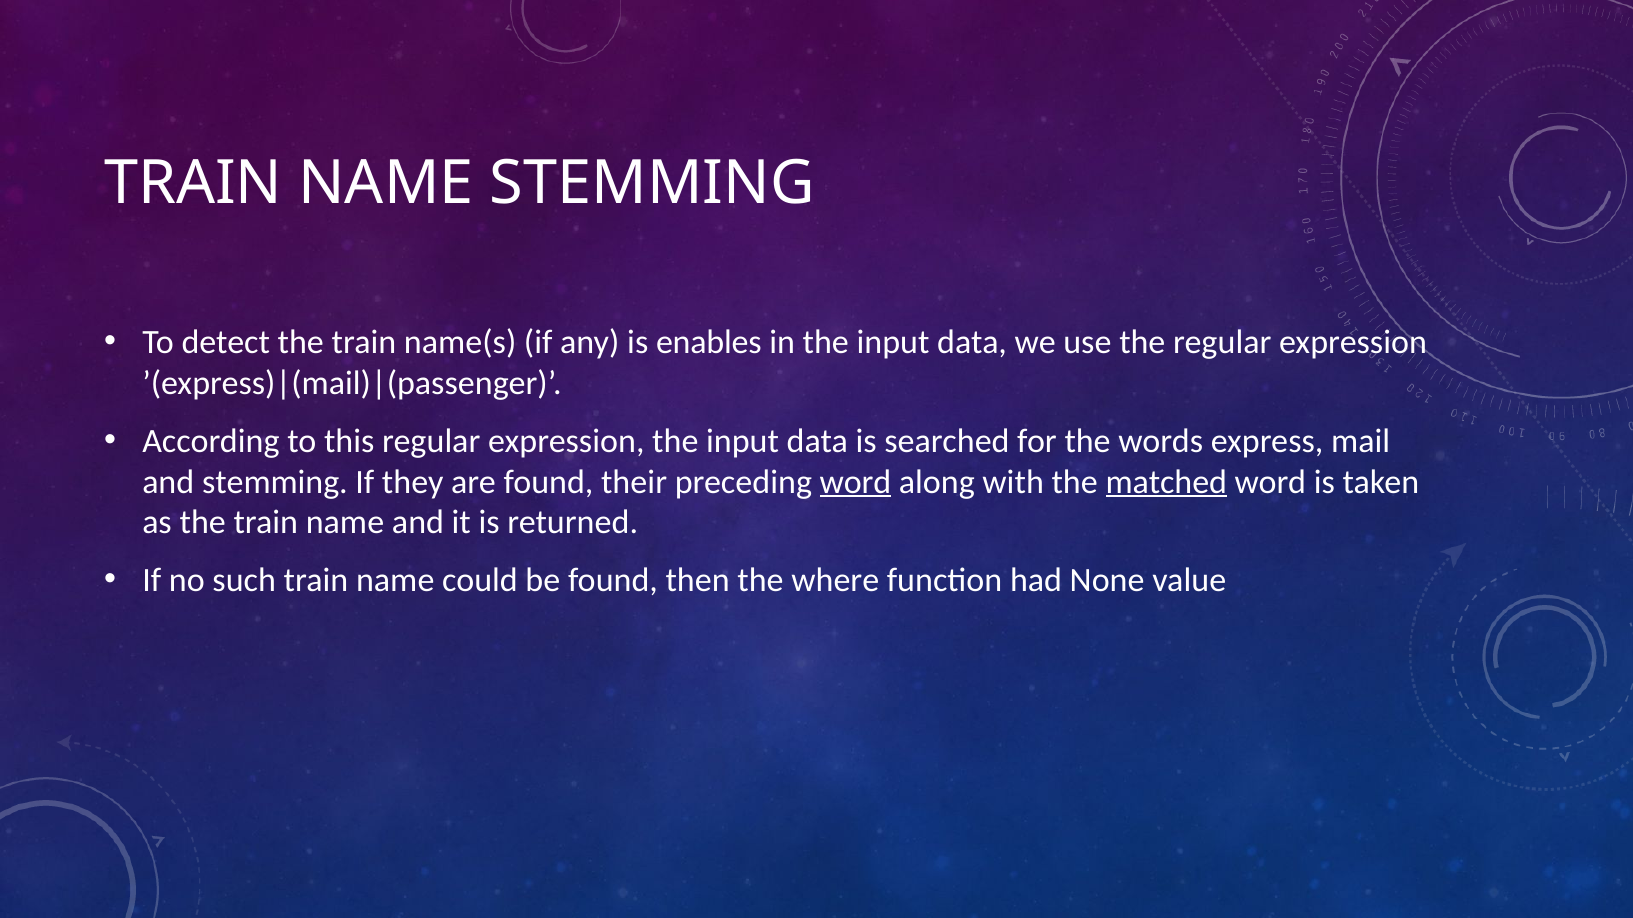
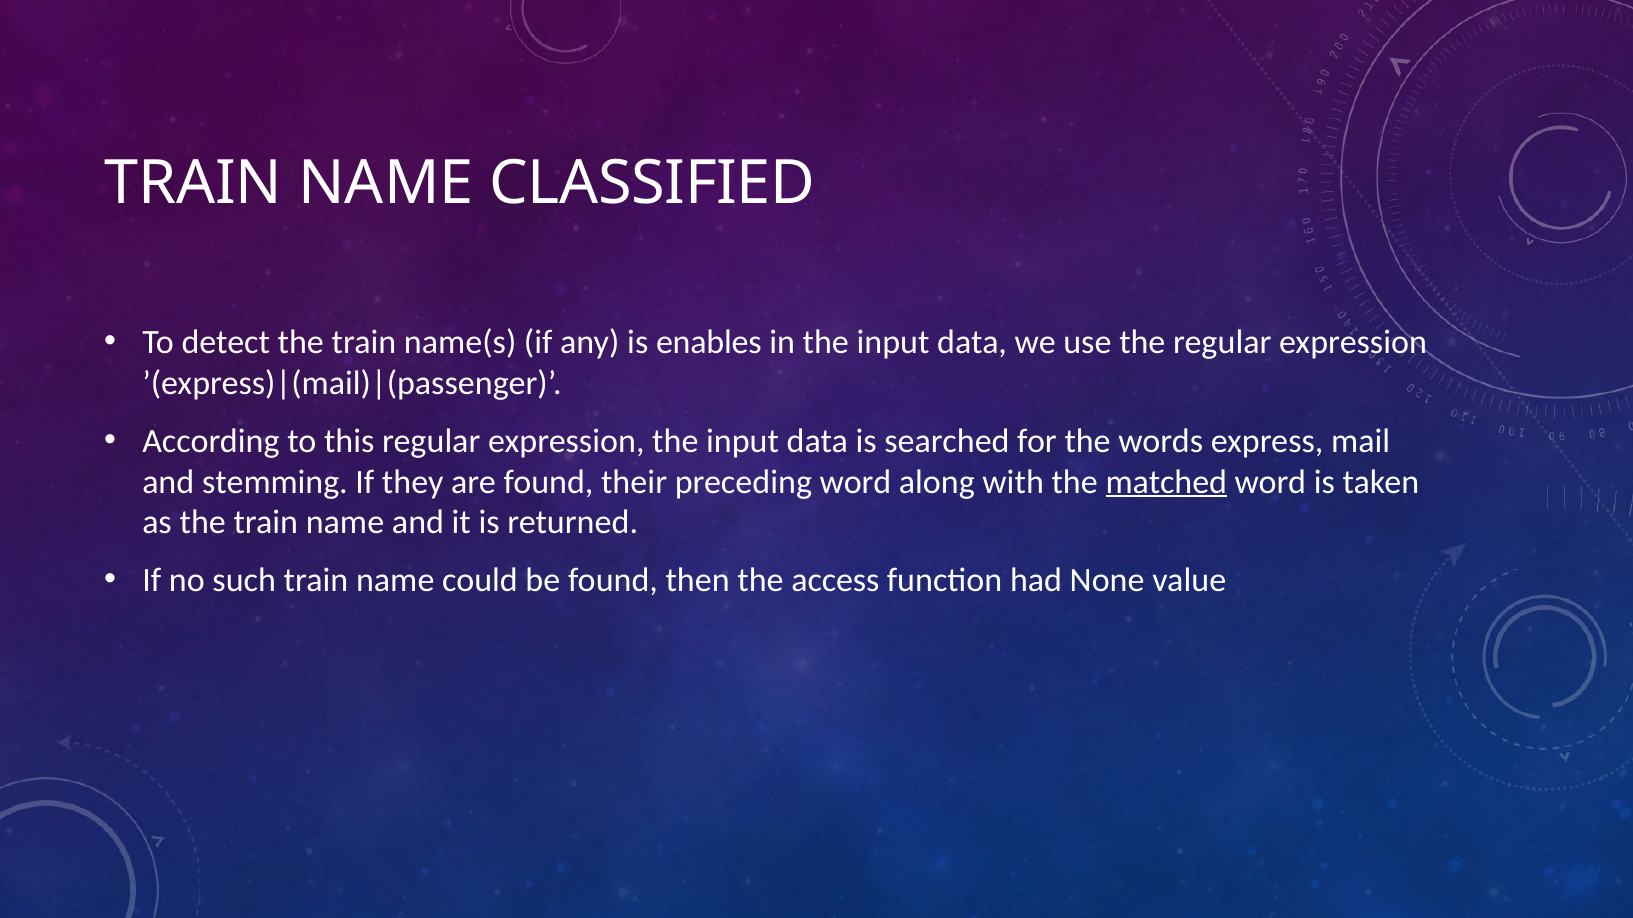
NAME STEMMING: STEMMING -> CLASSIFIED (652, 183)
word underline: present -> none (855, 482)
where: where -> access (835, 581)
